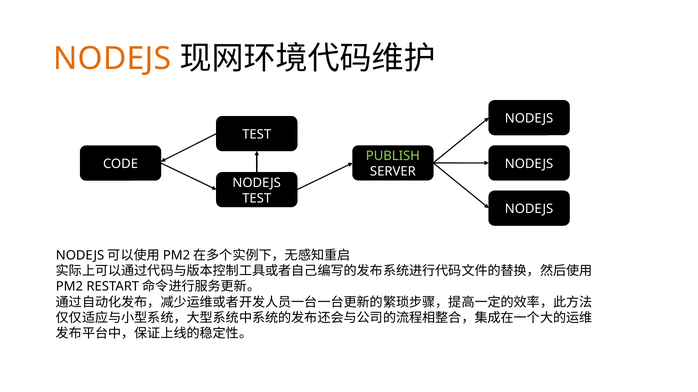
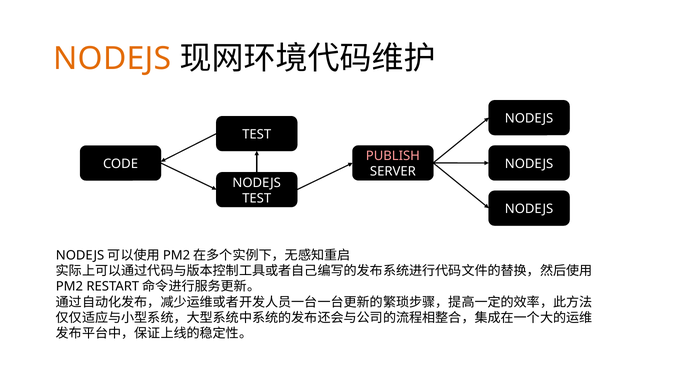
PUBLISH colour: light green -> pink (393, 156)
